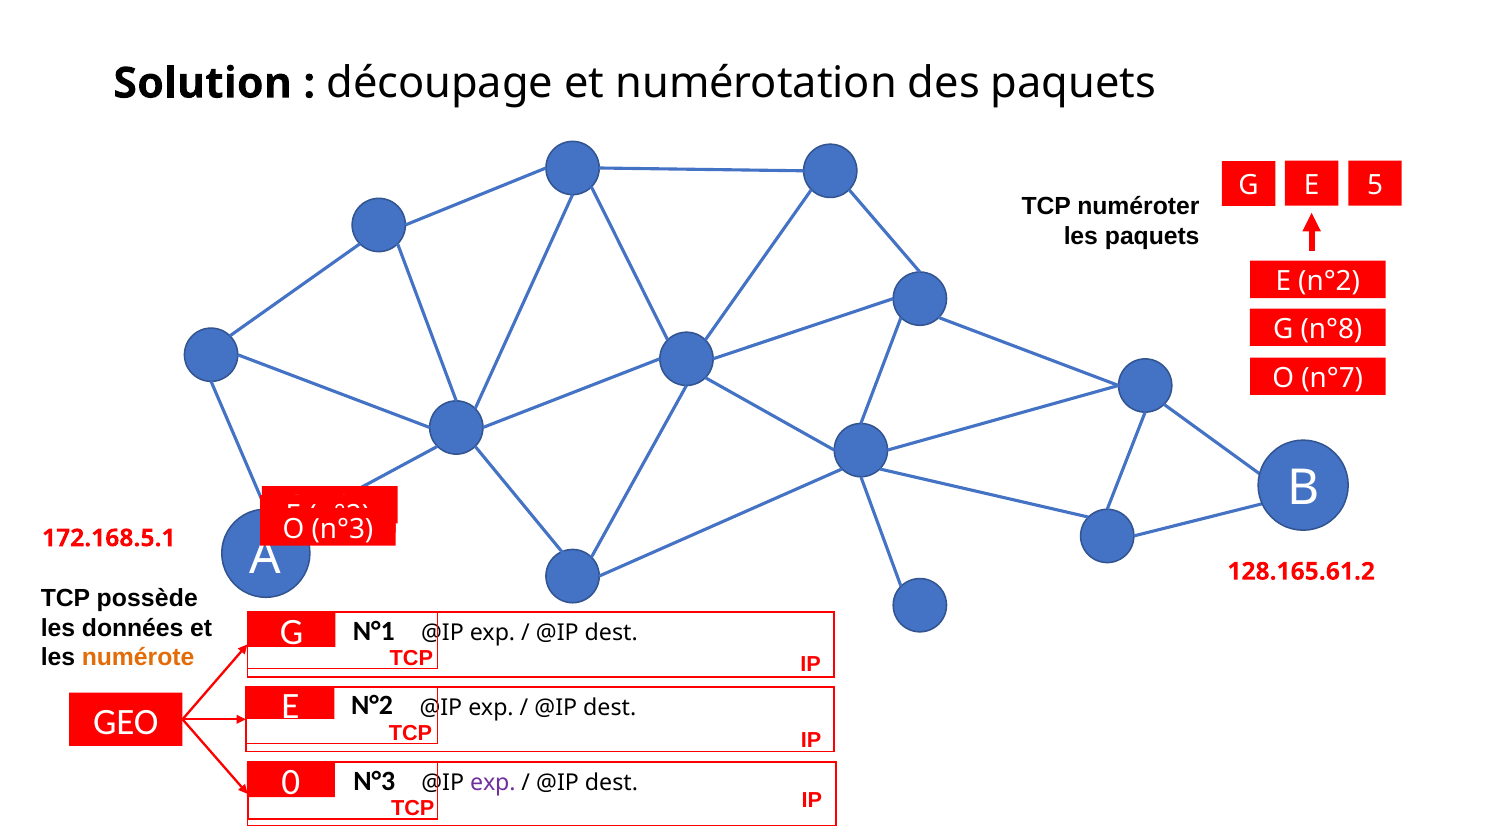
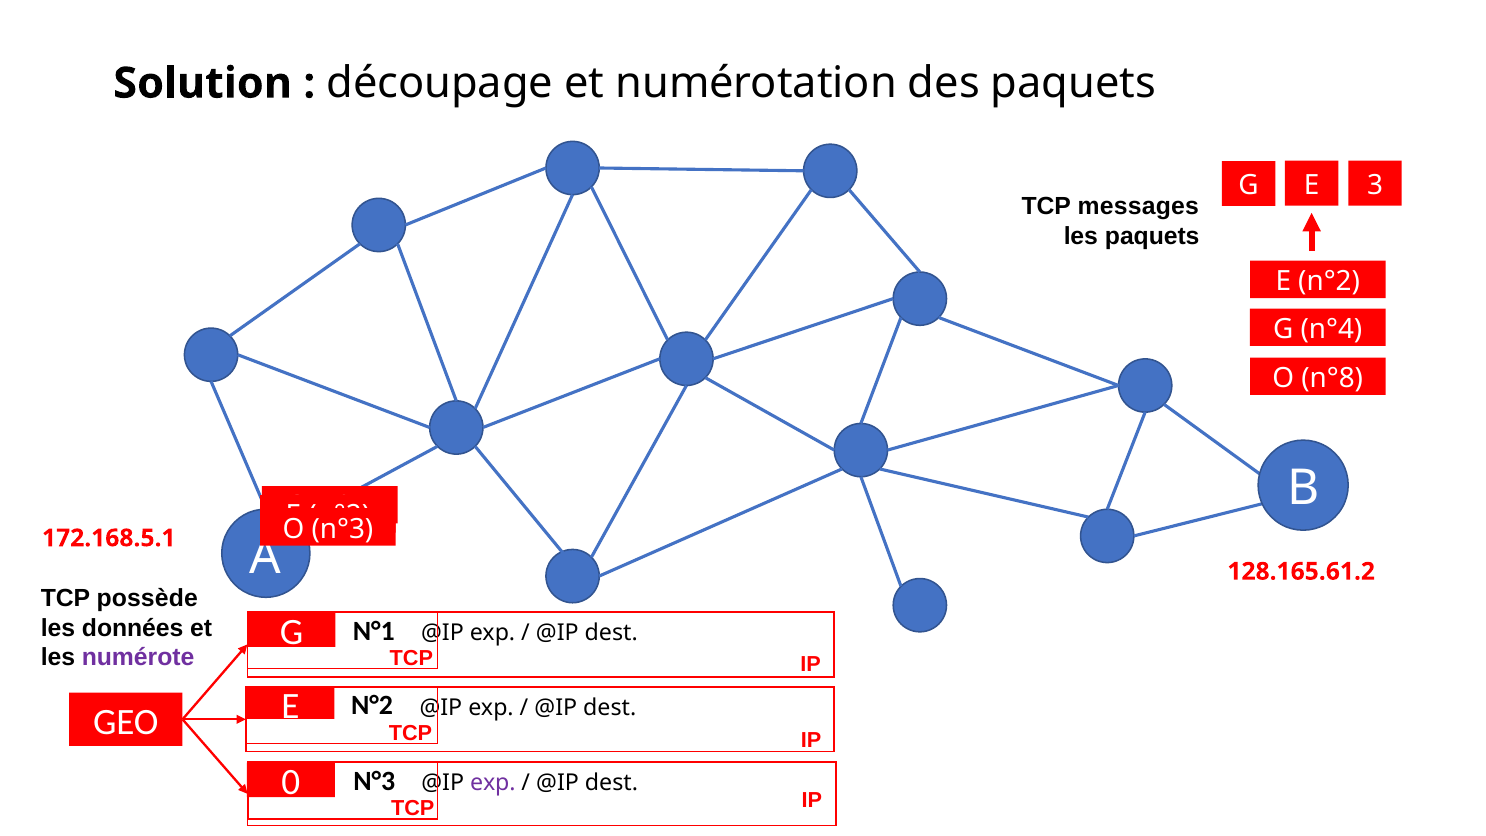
5: 5 -> 3 (1375, 185)
numéroter: numéroter -> messages (1138, 207)
n°8: n°8 -> n°4 (1331, 329)
n°7: n°7 -> n°8 (1332, 378)
numérote colour: orange -> purple (138, 658)
